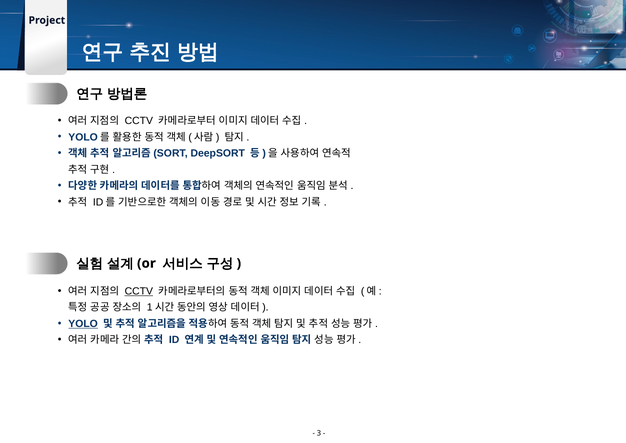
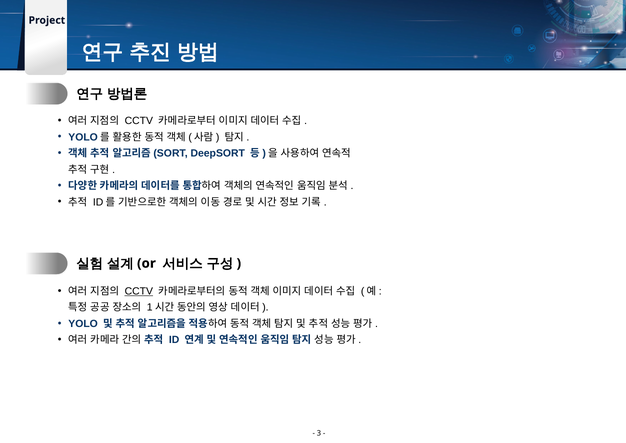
YOLO underline: present -> none (83, 323)
